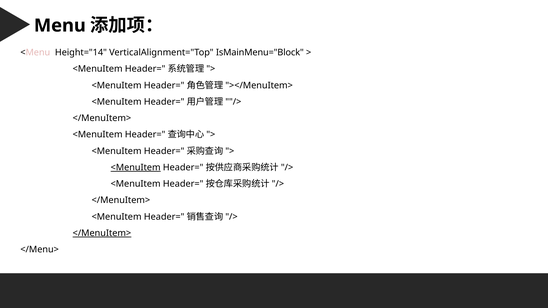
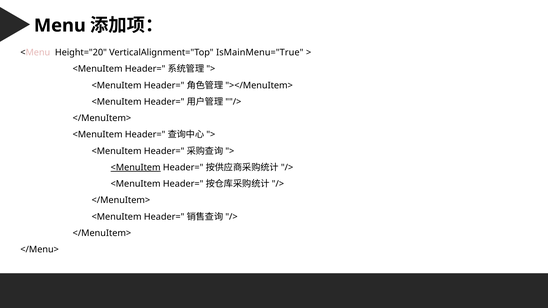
Height="14: Height="14 -> Height="20 (81, 53)
IsMainMenu="Block: IsMainMenu="Block -> IsMainMenu="True (260, 53)
</MenuItem> underline: present -> none (102, 233)
